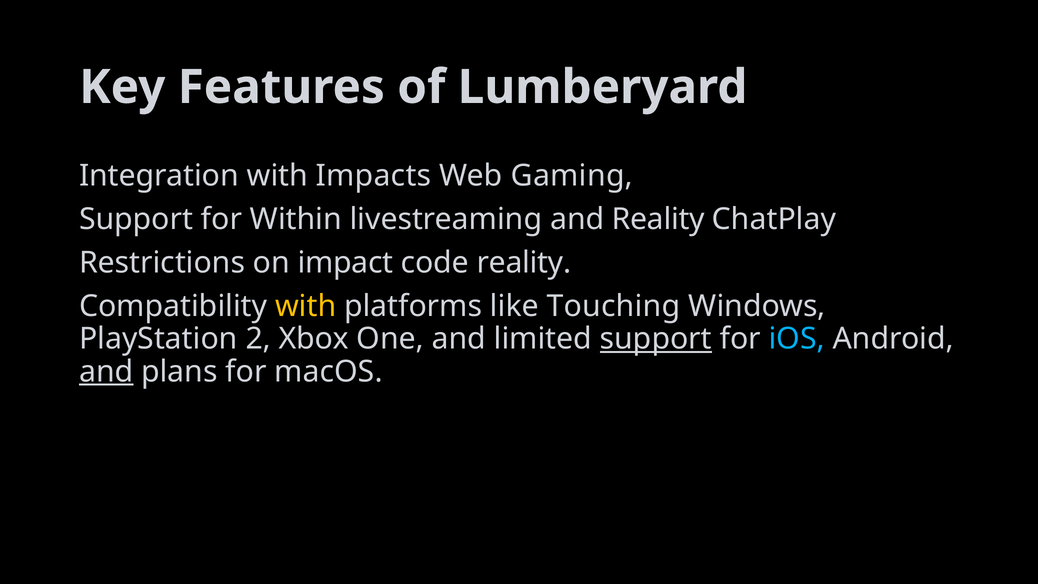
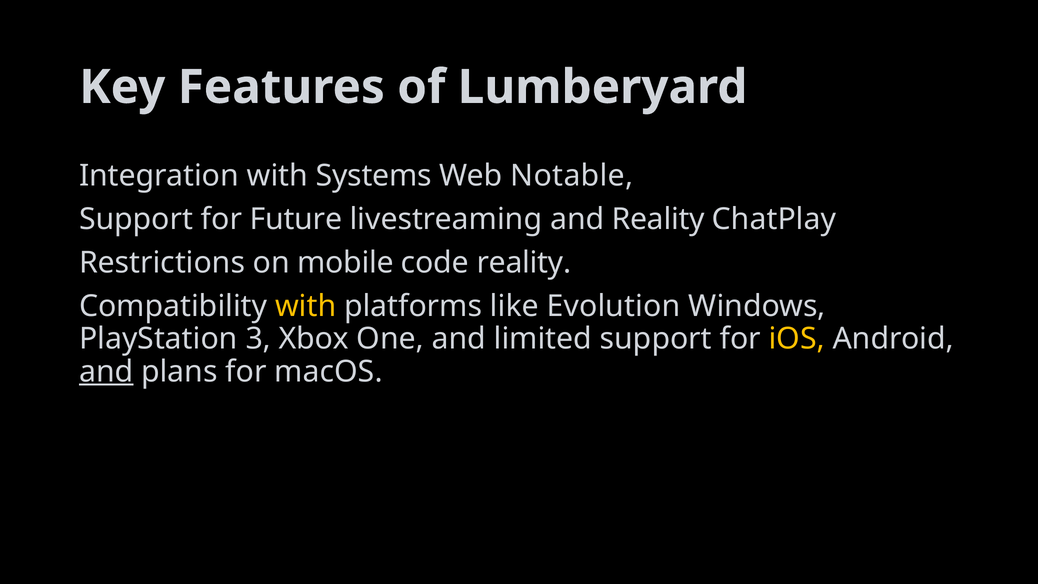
Impacts: Impacts -> Systems (374, 175)
Gaming: Gaming -> Notable (572, 175)
Within: Within -> Future (296, 219)
impact: impact -> mobile (345, 263)
Touching: Touching -> Evolution (614, 306)
2: 2 -> 3 (258, 339)
support underline: present -> none (656, 339)
iOS colour: light blue -> yellow (797, 339)
